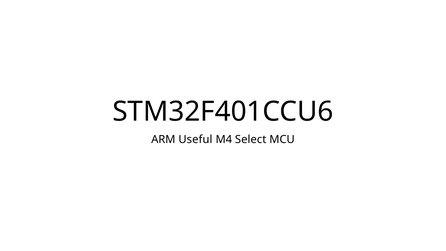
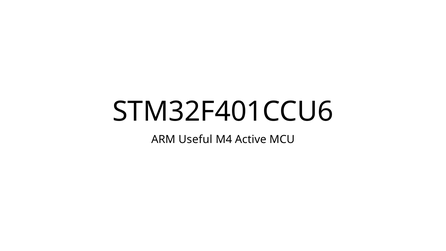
Select: Select -> Active (251, 139)
